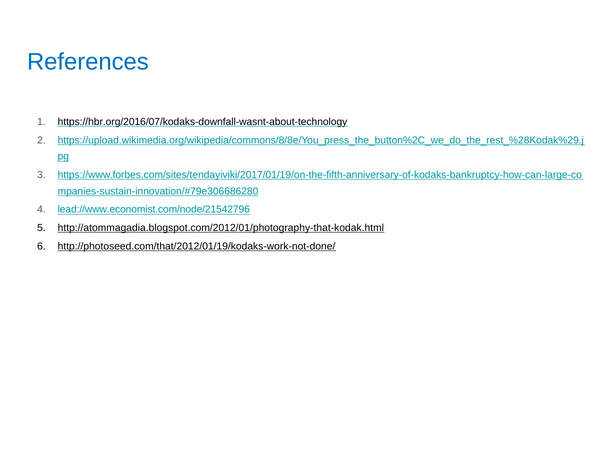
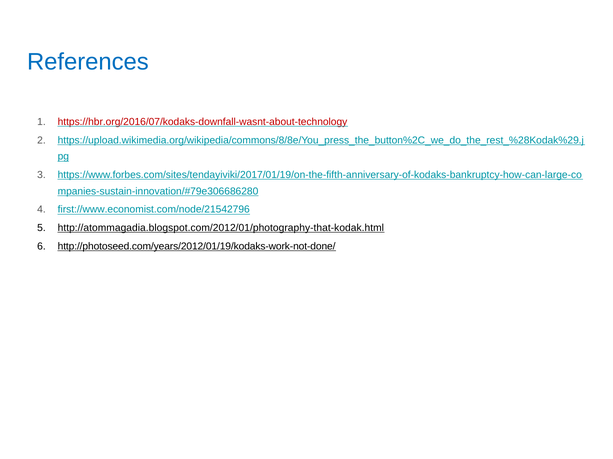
https://hbr.org/2016/07/kodaks-downfall-wasnt-about-technology colour: black -> red (202, 122)
lead://www.economist.com/node/21542796: lead://www.economist.com/node/21542796 -> first://www.economist.com/node/21542796 (154, 210)
http://photoseed.com/that/2012/01/19/kodaks-work-not-done/: http://photoseed.com/that/2012/01/19/kodaks-work-not-done/ -> http://photoseed.com/years/2012/01/19/kodaks-work-not-done/ (197, 247)
